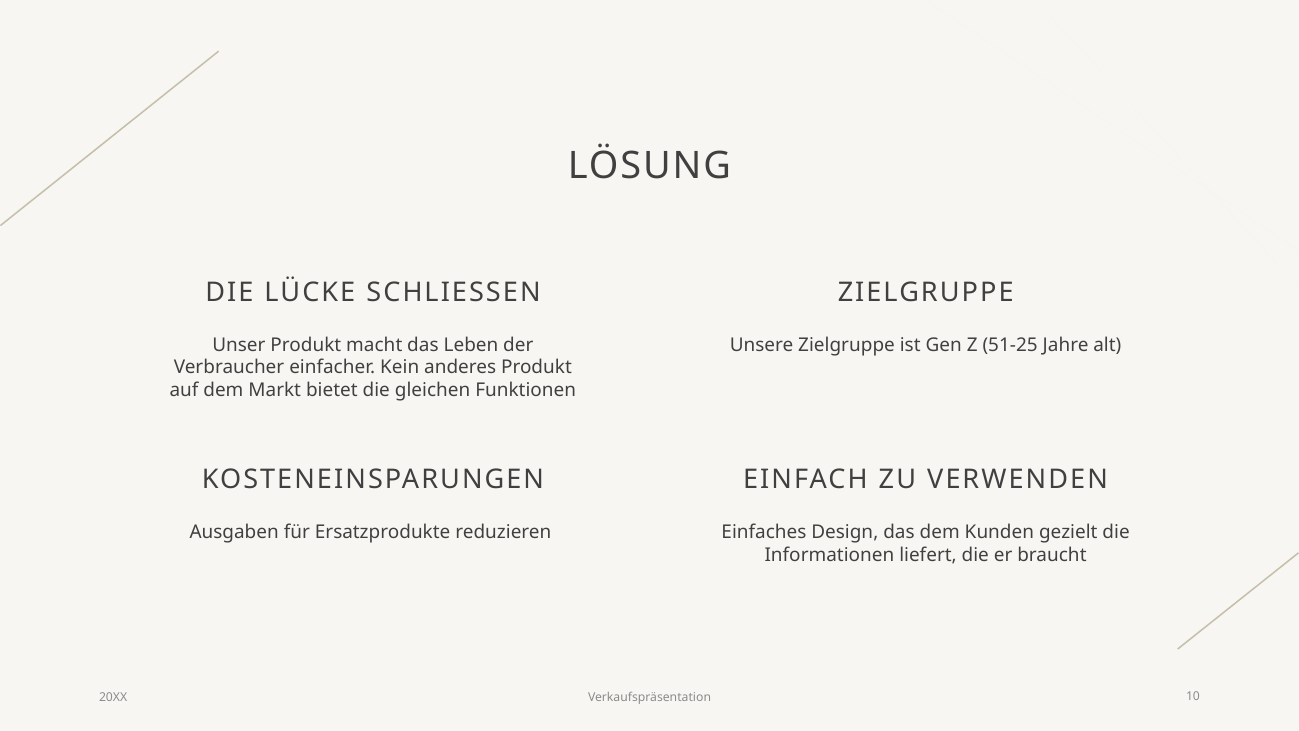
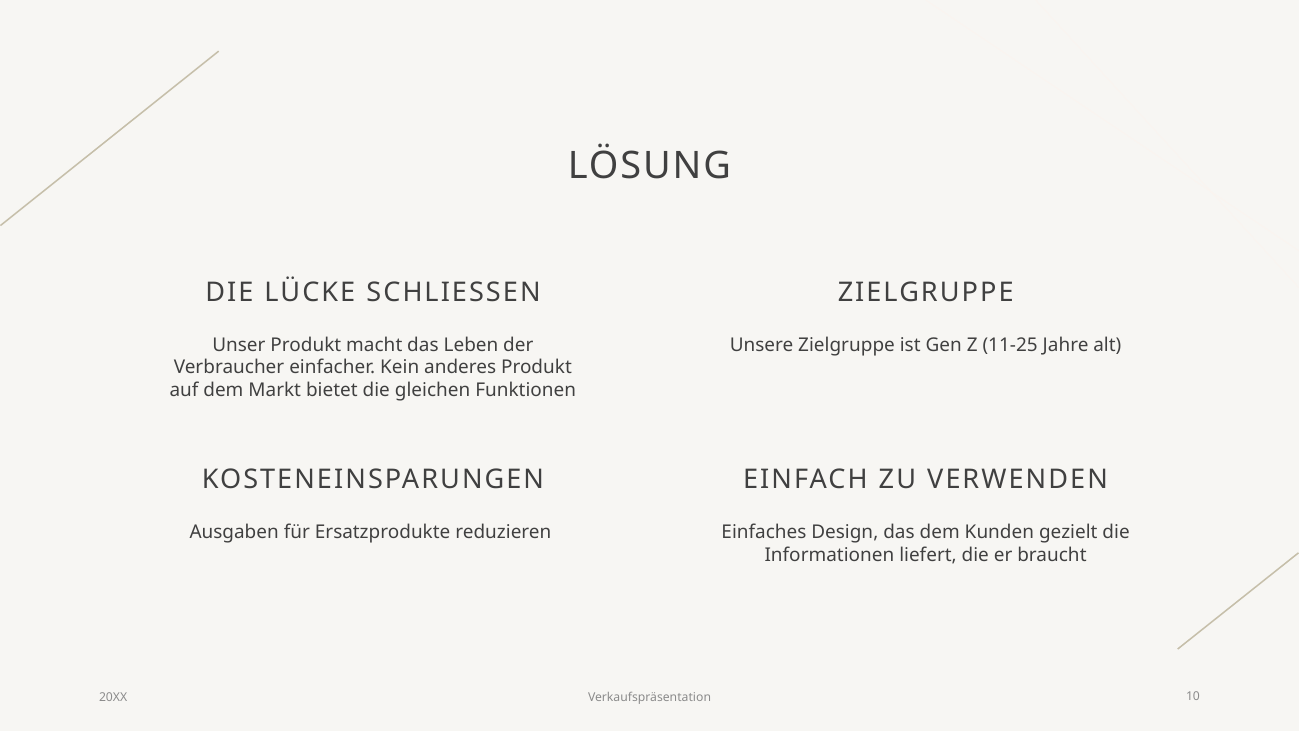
51-25: 51-25 -> 11-25 (1010, 345)
